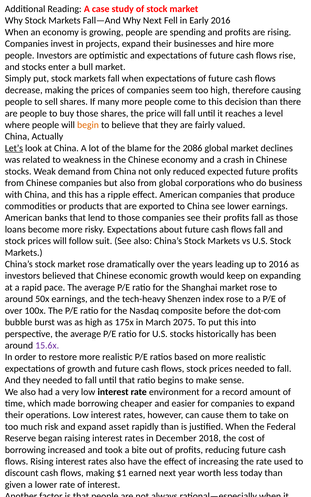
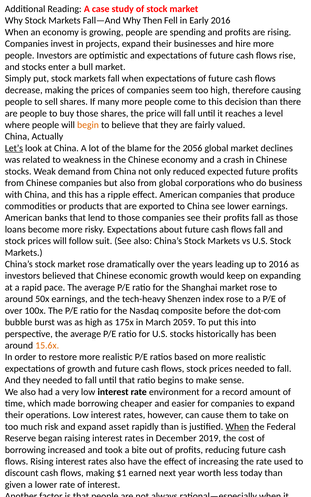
Why Next: Next -> Then (152, 21)
2086: 2086 -> 2056 (193, 148)
2075: 2075 -> 2059 (184, 323)
15.6x colour: purple -> orange (47, 346)
When underline: none -> present (237, 427)
2018: 2018 -> 2019 (210, 439)
